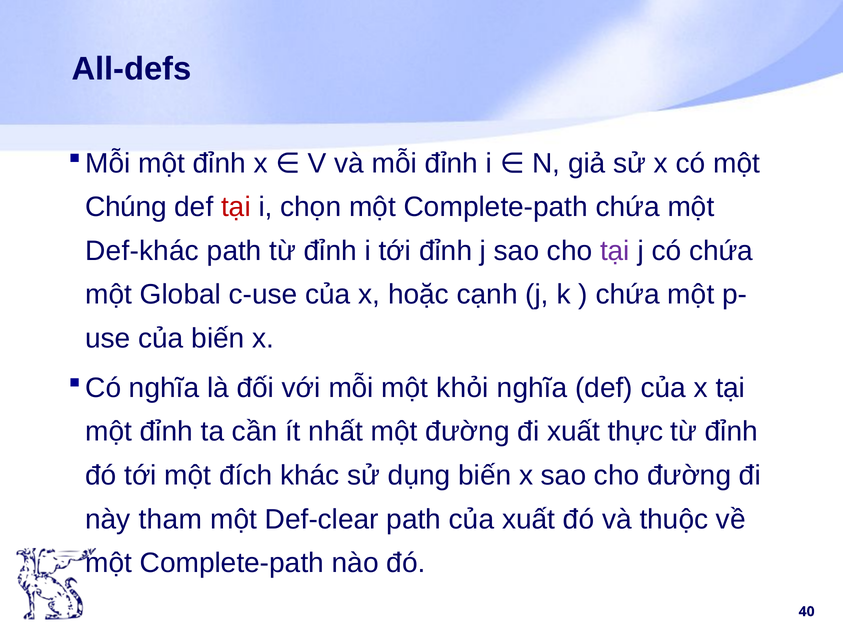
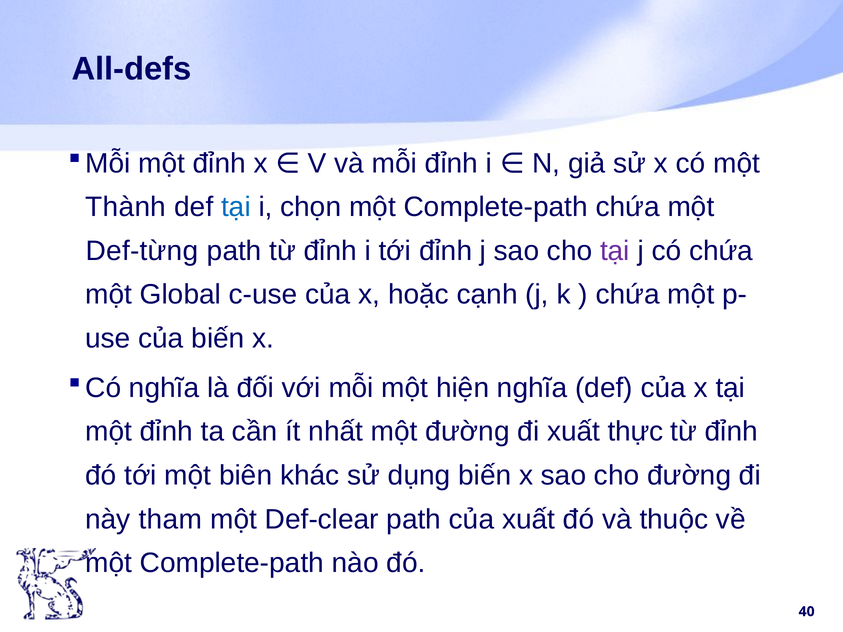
Chúng: Chúng -> Thành (126, 207)
tại colour: red -> blue (236, 207)
Def-khác: Def-khác -> Def-từng (142, 251)
khỏi: khỏi -> hiện (463, 388)
đích: đích -> biên (246, 476)
